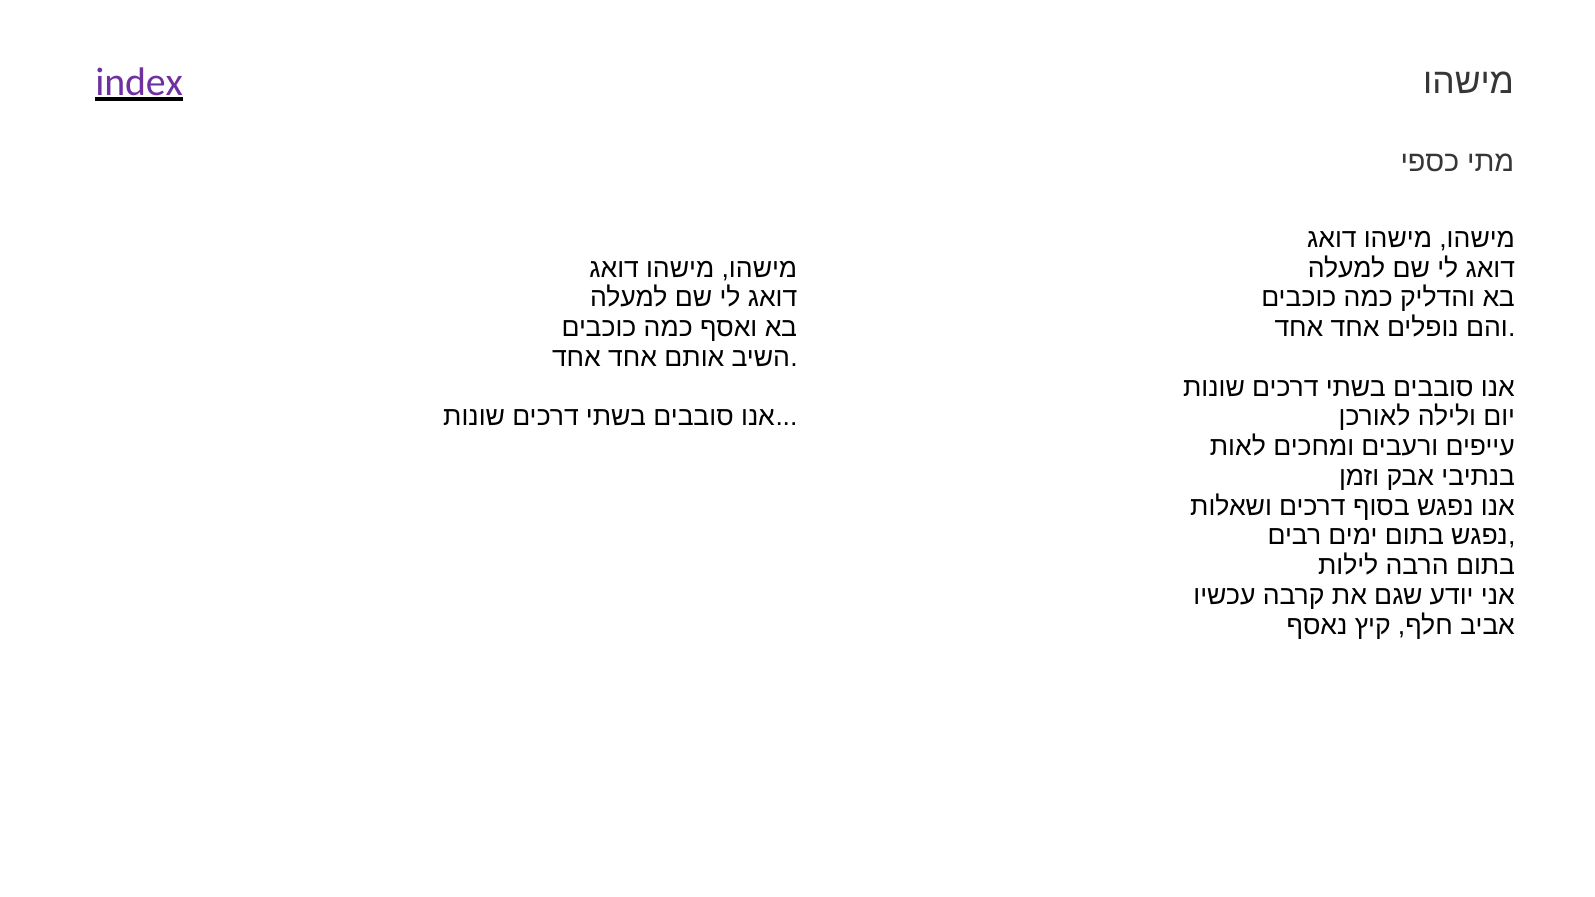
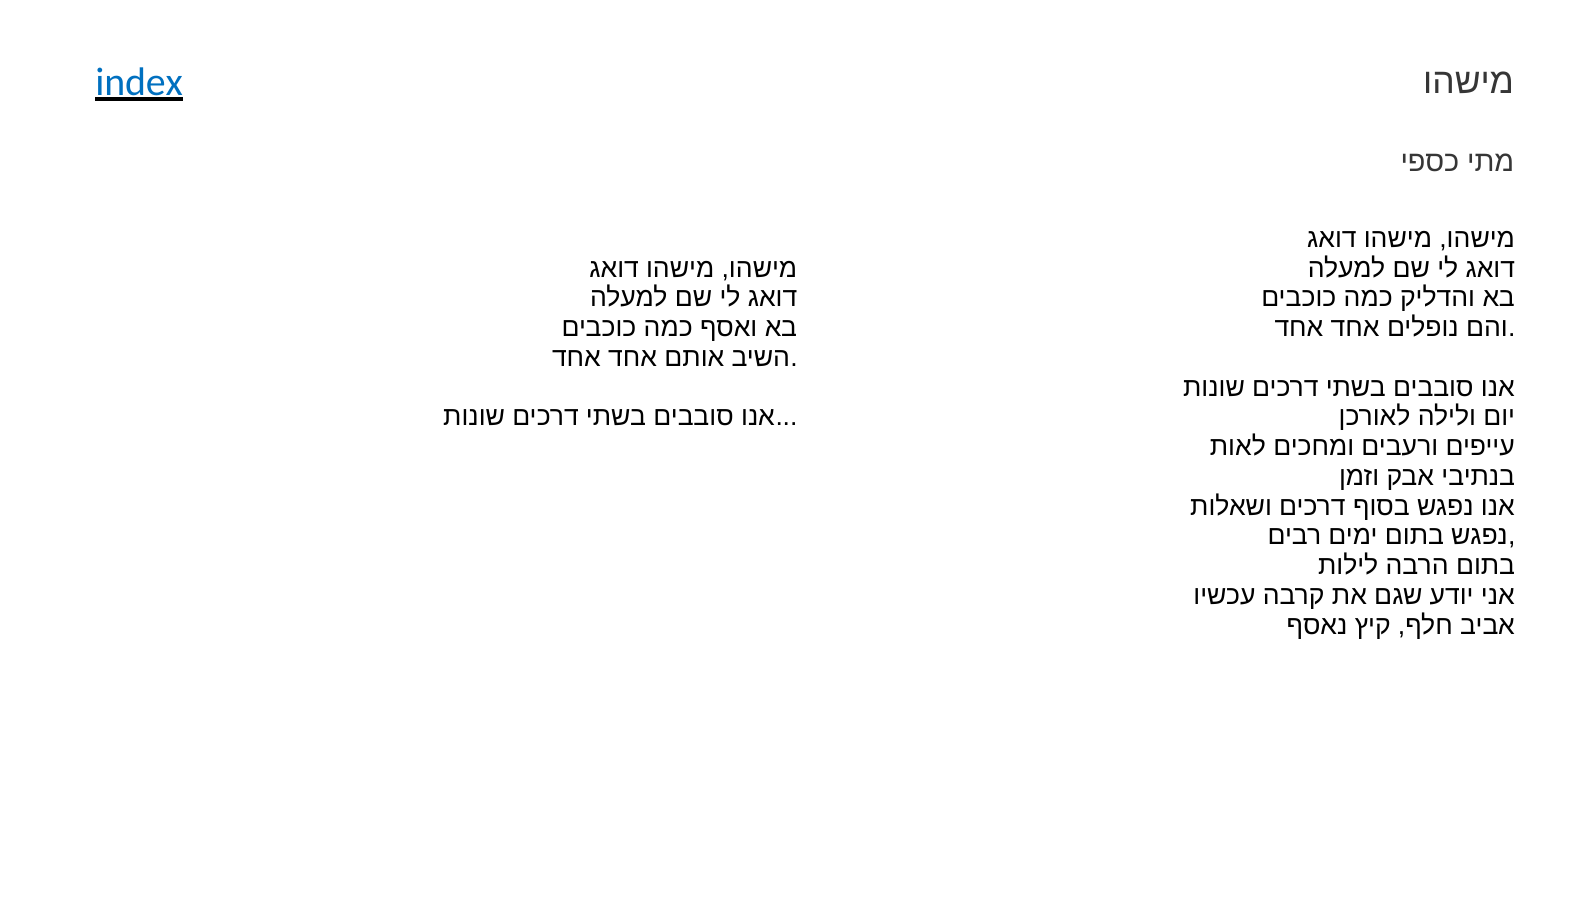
index colour: purple -> blue (139, 82)
